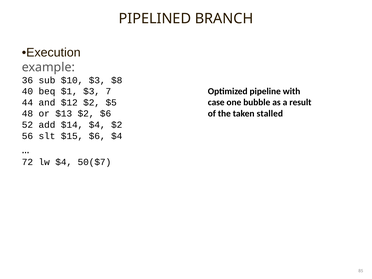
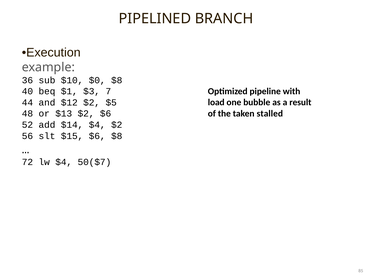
$10 $3: $3 -> $0 (97, 80)
case: case -> load (216, 102)
$6 $4: $4 -> $8 (117, 136)
